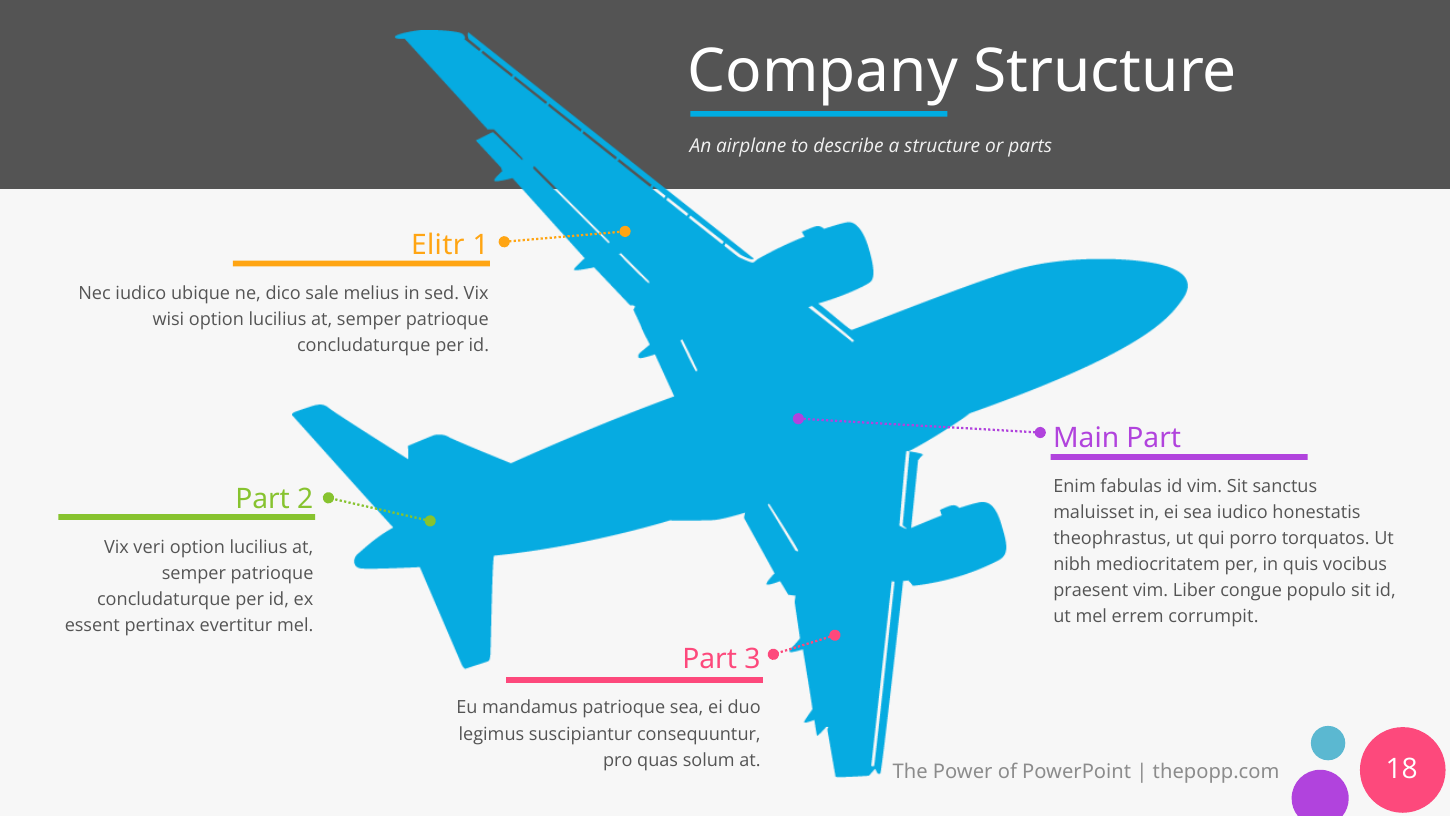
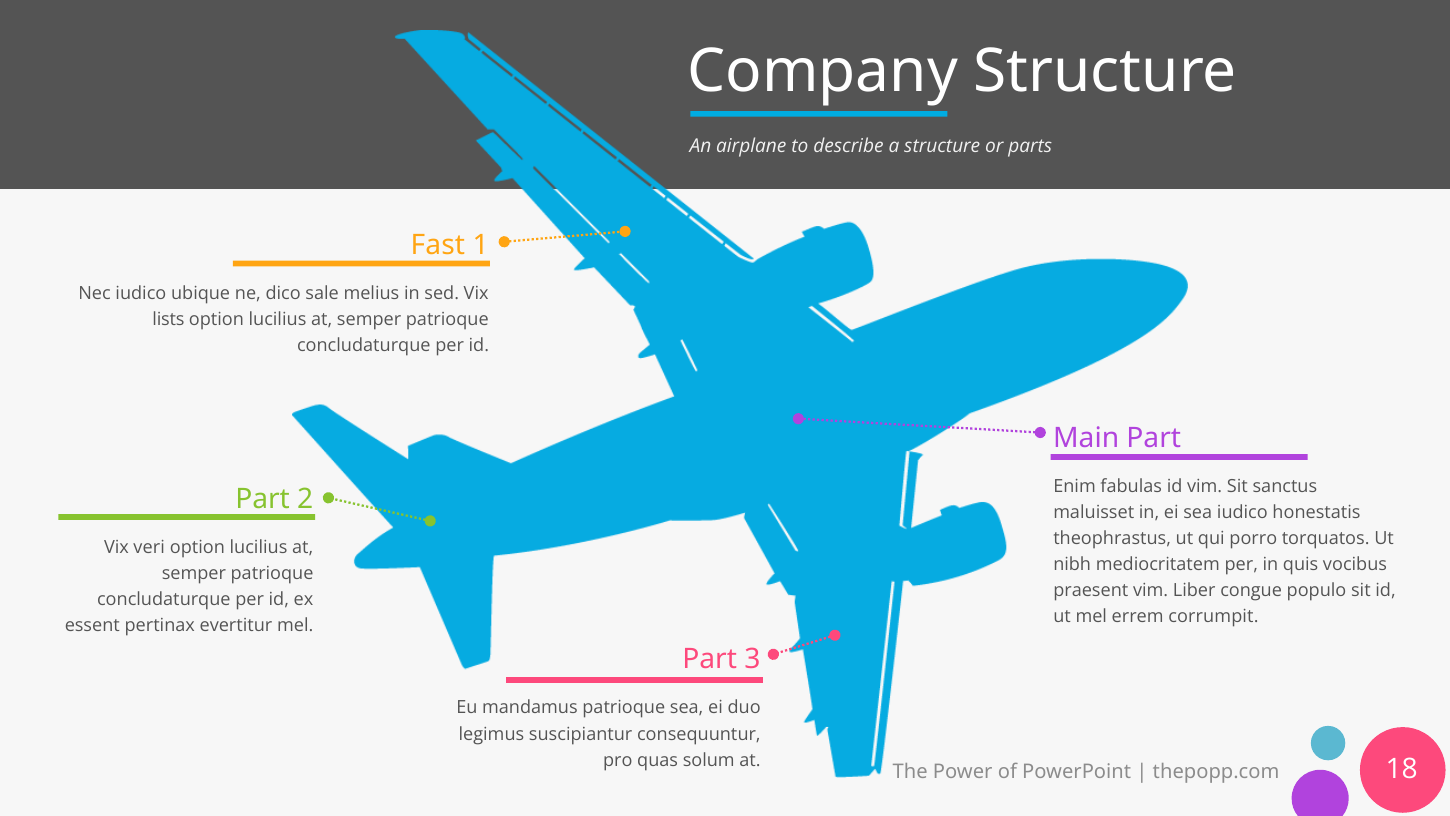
Elitr: Elitr -> Fast (438, 245)
wisi: wisi -> lists (168, 320)
